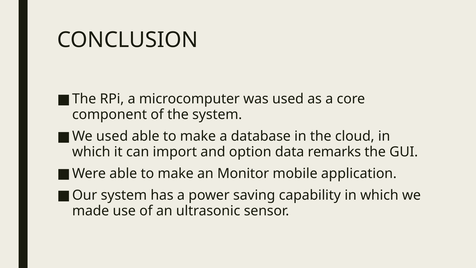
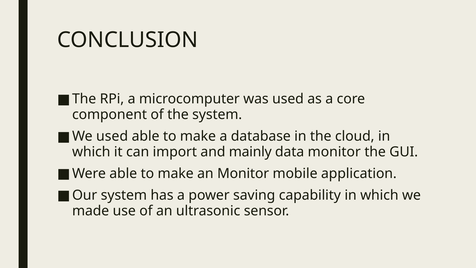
option: option -> mainly (250, 152)
data remarks: remarks -> monitor (334, 152)
